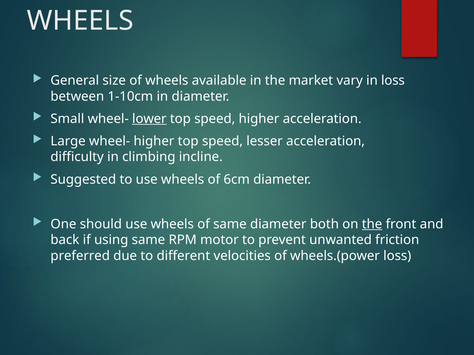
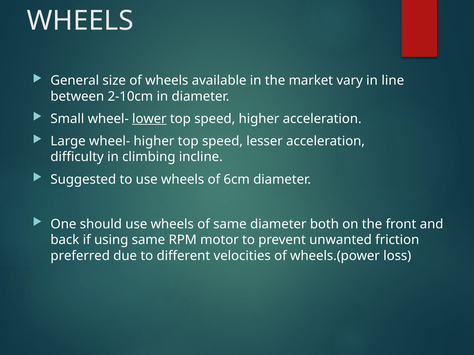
in loss: loss -> line (393, 81)
1-10cm: 1-10cm -> 2-10cm (130, 97)
the underline: present -> none (372, 224)
